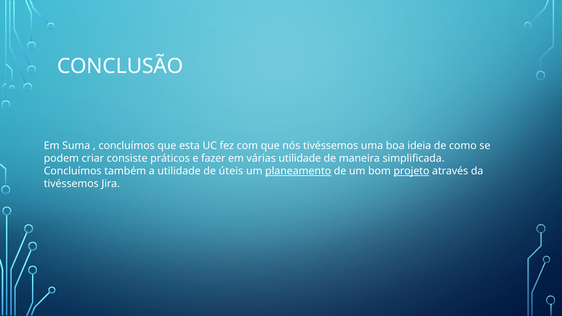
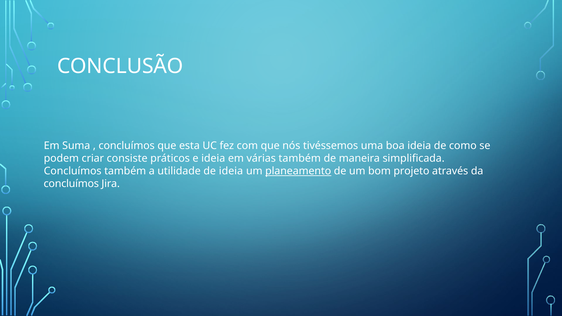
e fazer: fazer -> ideia (213, 159)
várias utilidade: utilidade -> também (300, 159)
de úteis: úteis -> ideia (231, 171)
projeto underline: present -> none (411, 171)
tivéssemos: tivéssemos -> concluímos (71, 184)
